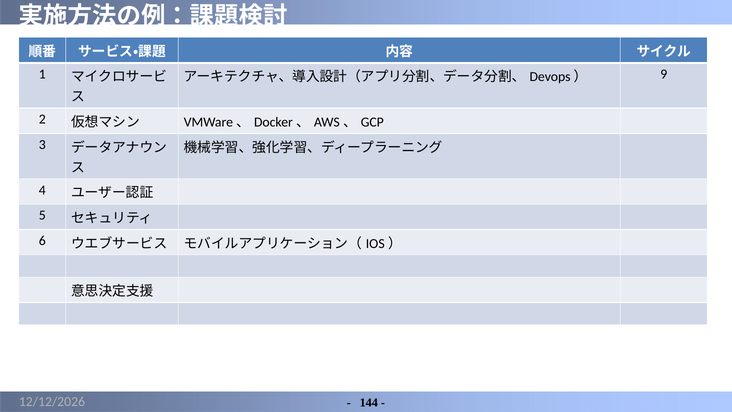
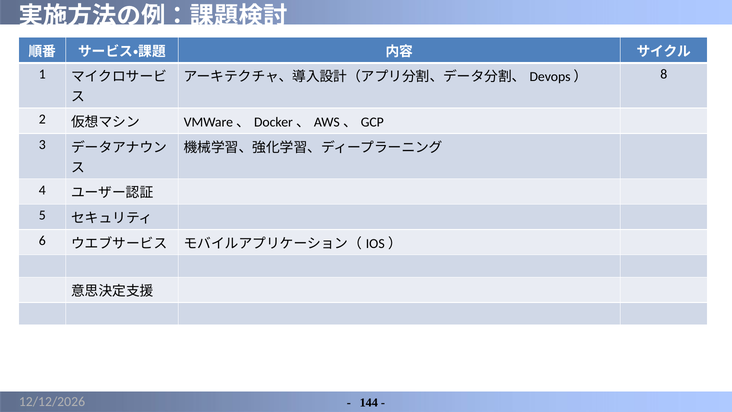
9: 9 -> 8 (664, 74)
